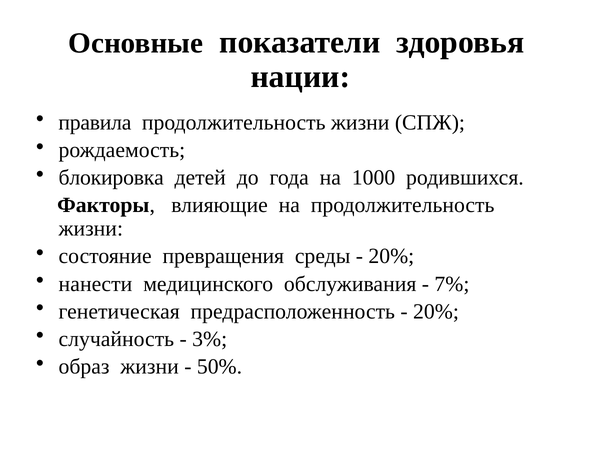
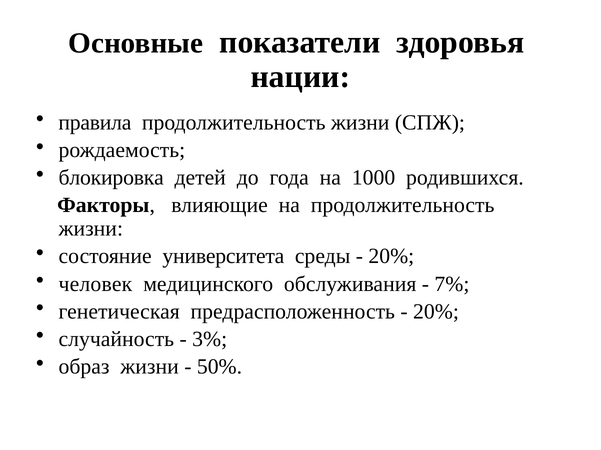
превращения: превращения -> университета (223, 257)
нанести: нанести -> человек (95, 284)
